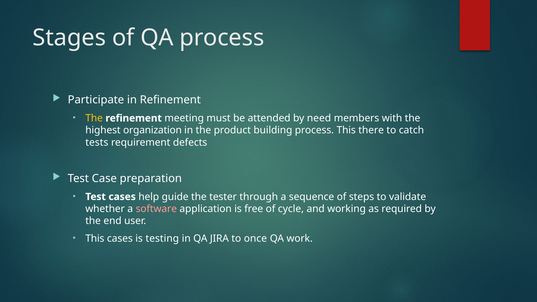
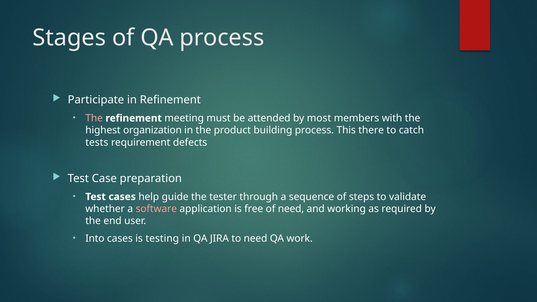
The colour: yellow -> pink (94, 118)
need: need -> most (319, 118)
of cycle: cycle -> need (291, 209)
This: This -> Into (95, 239)
to once: once -> need (256, 239)
